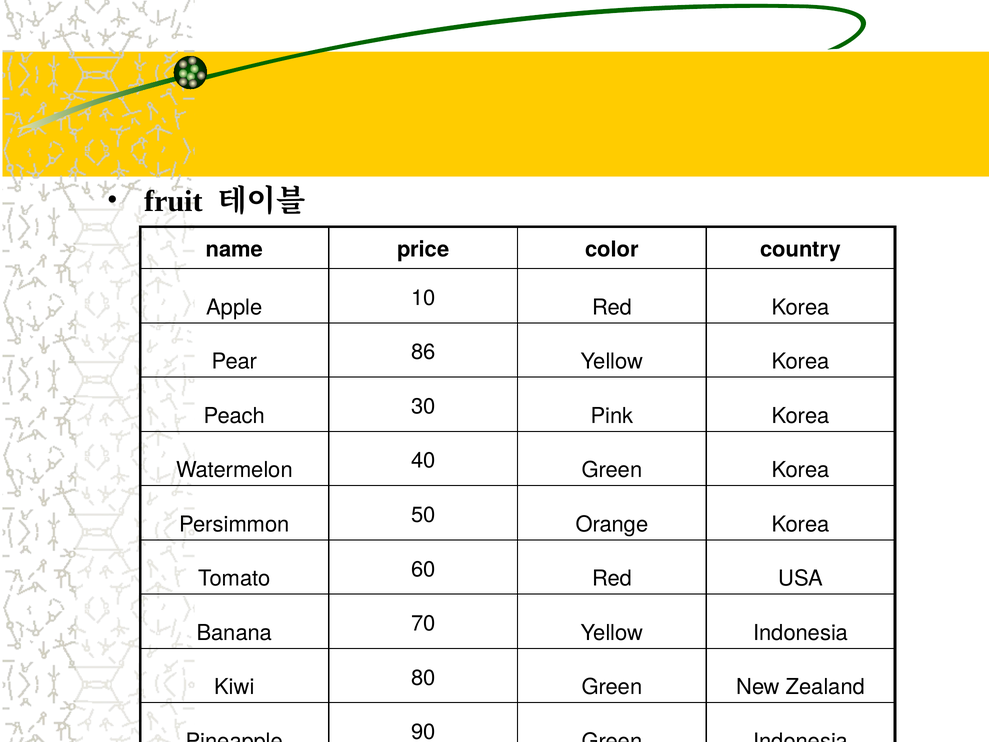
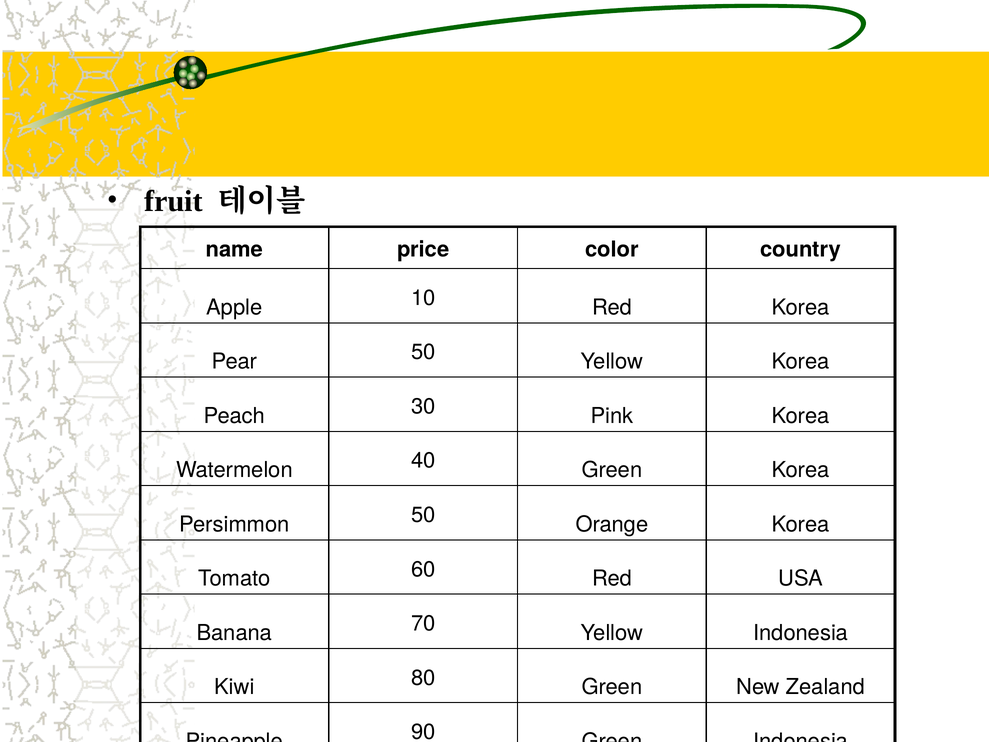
Pear 86: 86 -> 50 (423, 352)
